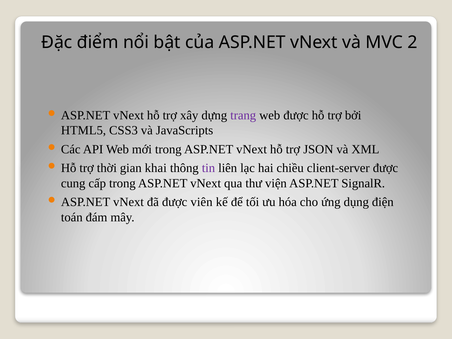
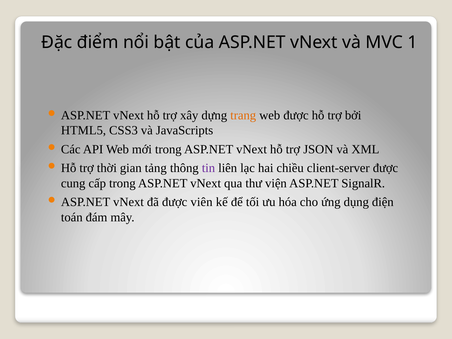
2: 2 -> 1 (412, 42)
trang colour: purple -> orange (243, 115)
khai: khai -> tảng (156, 168)
